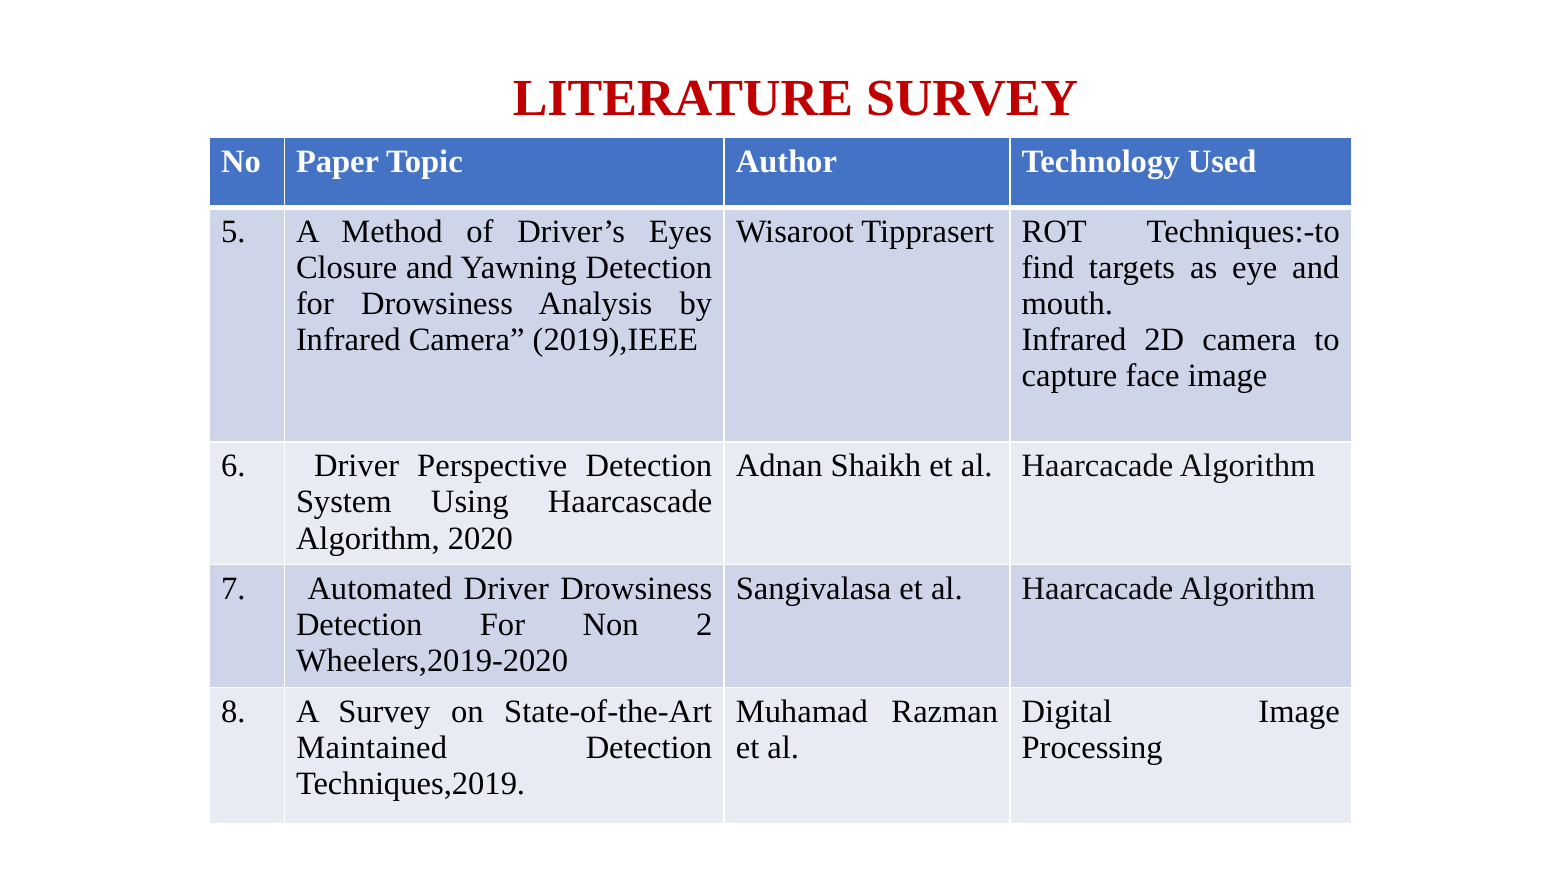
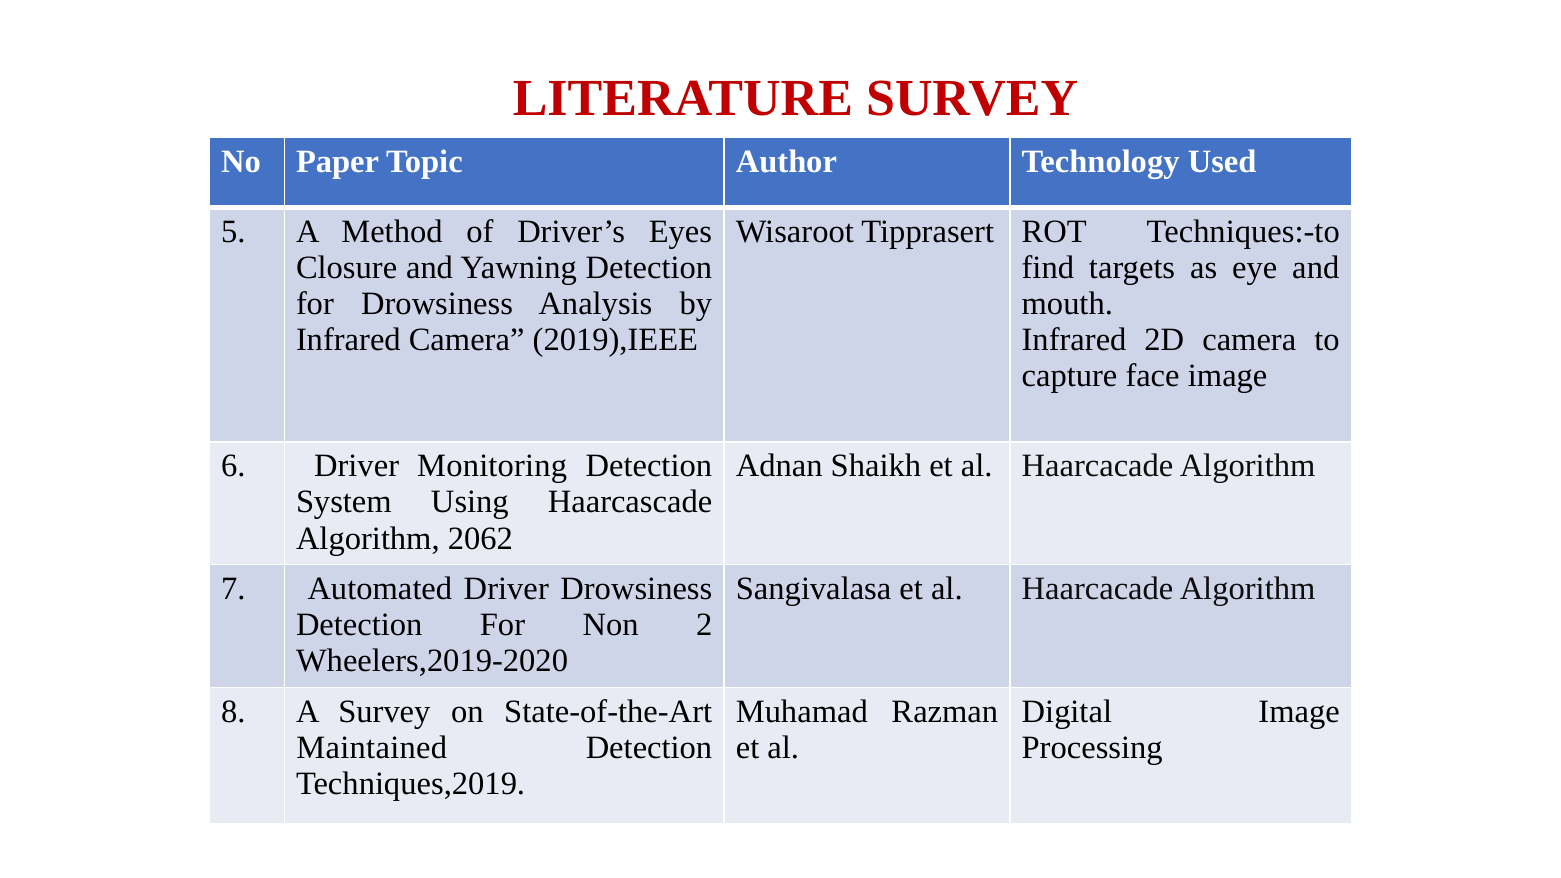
Perspective: Perspective -> Monitoring (492, 466)
2020: 2020 -> 2062 (480, 538)
